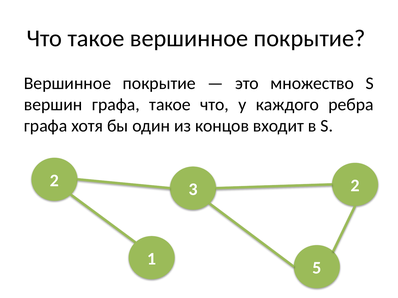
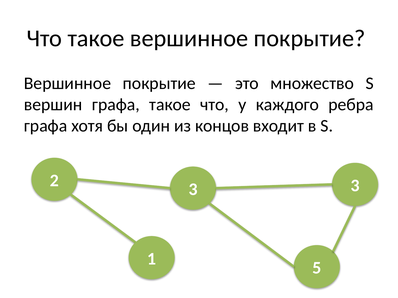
3 2: 2 -> 3 (355, 186)
